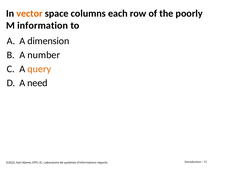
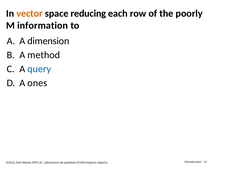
columns: columns -> reducing (88, 14)
number: number -> method (44, 55)
query colour: orange -> blue (39, 69)
need: need -> ones (37, 83)
